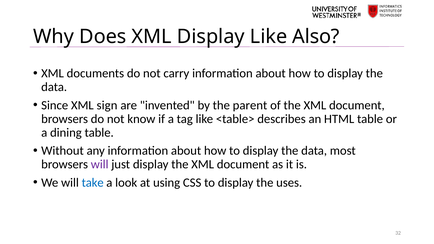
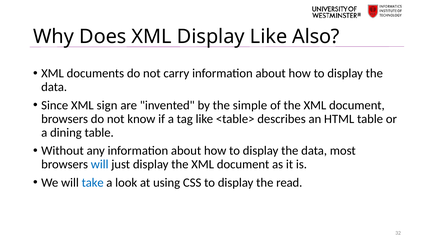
parent: parent -> simple (250, 105)
will colour: purple -> blue (100, 164)
uses: uses -> read (289, 183)
